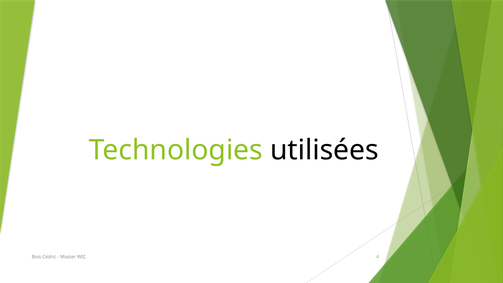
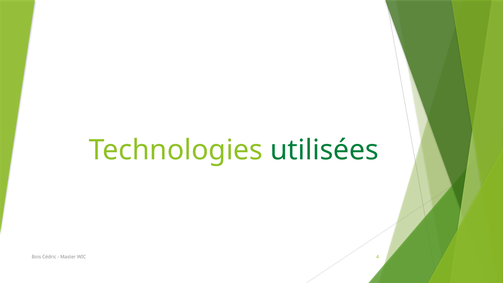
utilisées colour: black -> green (324, 150)
